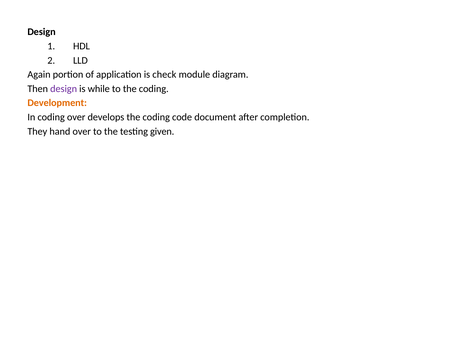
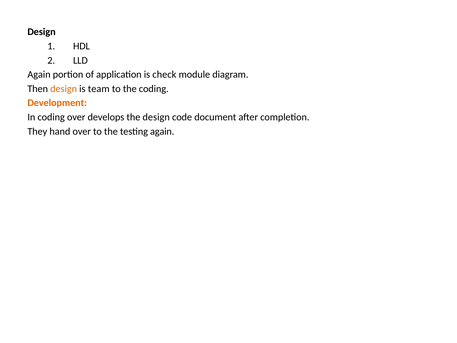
design colour: purple -> orange (64, 89)
while: while -> team (99, 89)
develops the coding: coding -> design (156, 117)
testing given: given -> again (162, 131)
